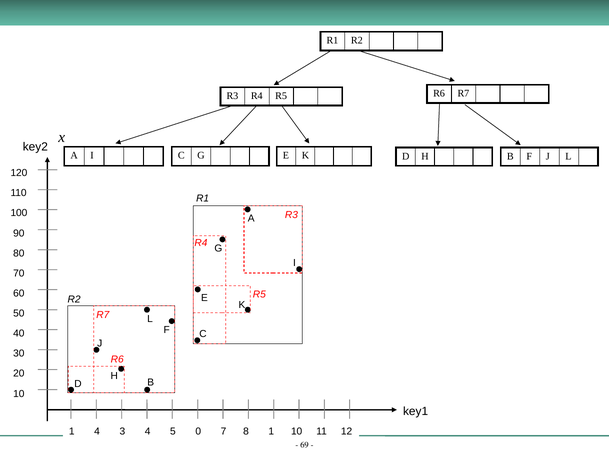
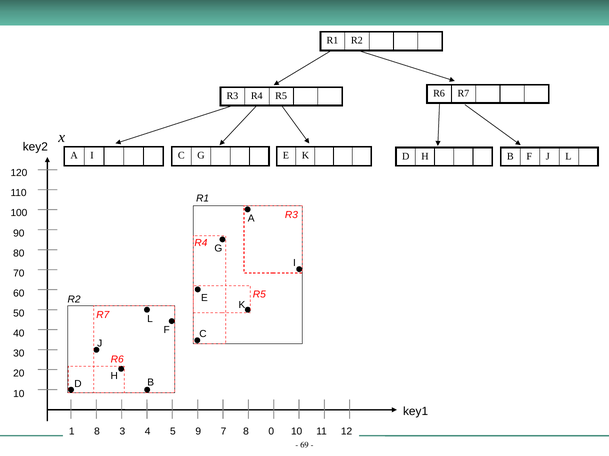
1 4: 4 -> 8 (97, 432)
0: 0 -> 9 (198, 432)
8 1: 1 -> 0 (271, 432)
